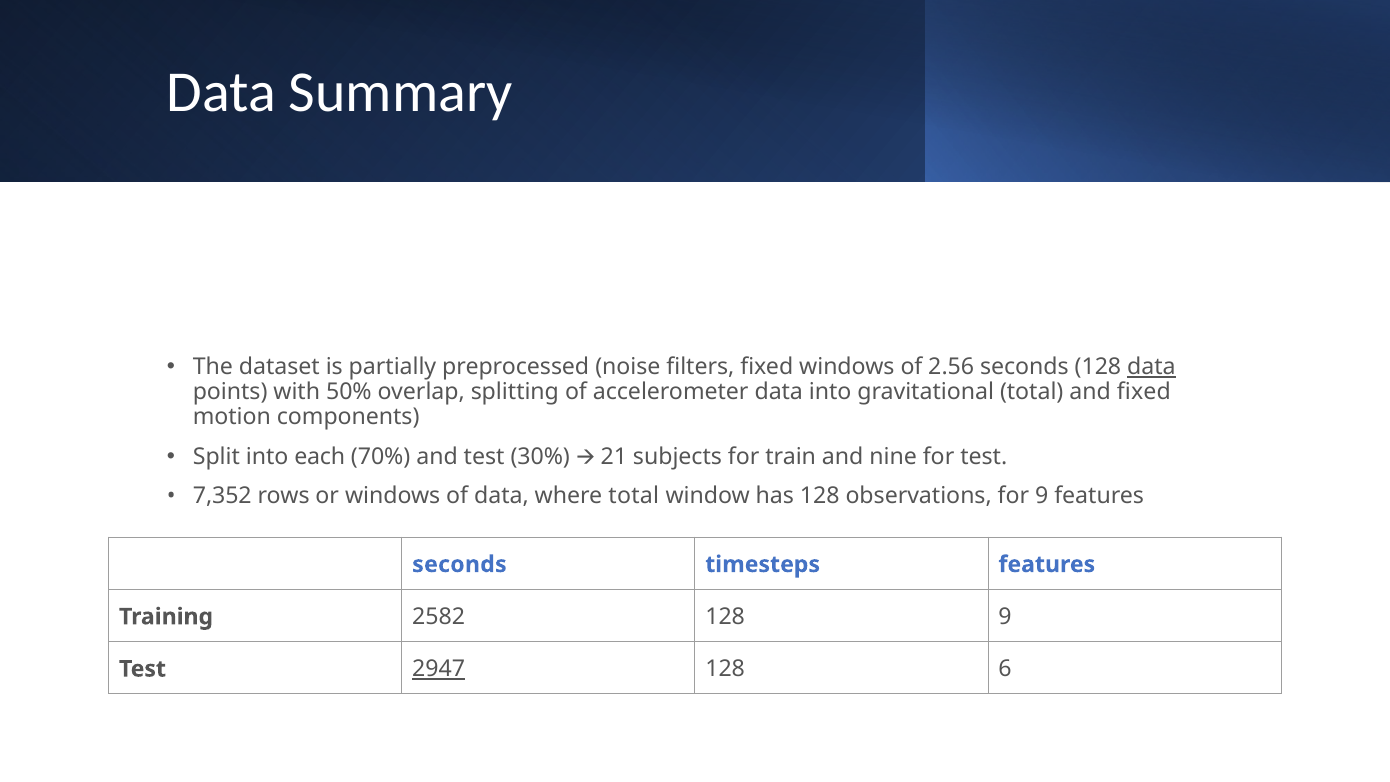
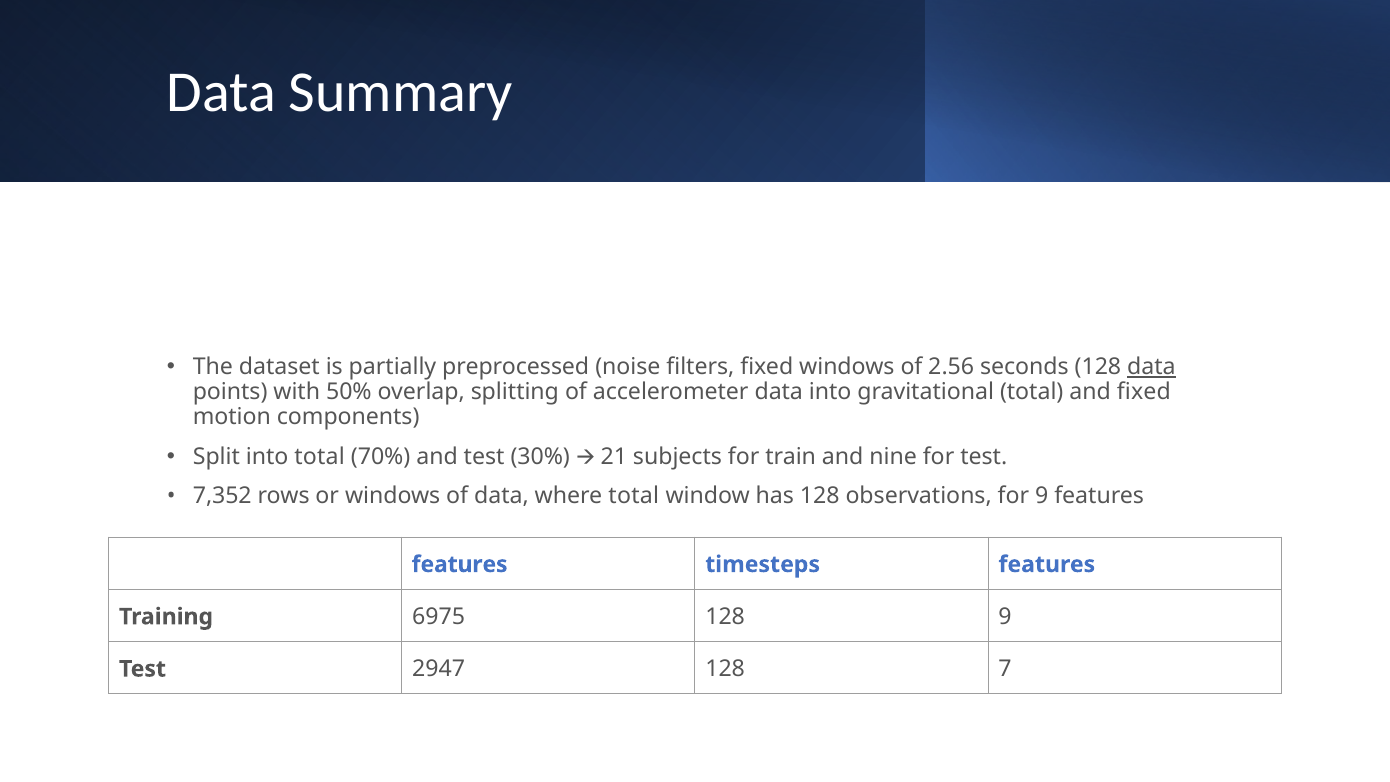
into each: each -> total (320, 456)
seconds: seconds -> features (460, 564)
2582: 2582 -> 6975 (439, 617)
2947 underline: present -> none (439, 669)
6: 6 -> 7 (1005, 669)
